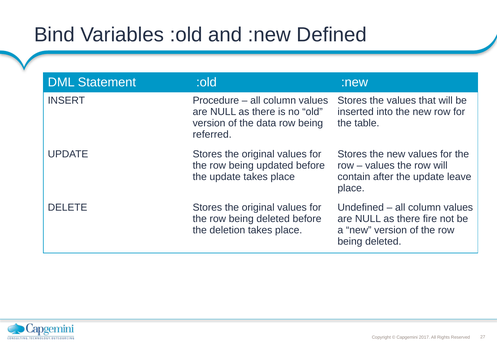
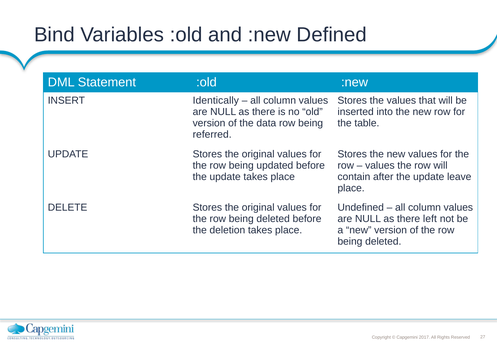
Procedure: Procedure -> Identically (216, 101)
fire: fire -> left (430, 219)
